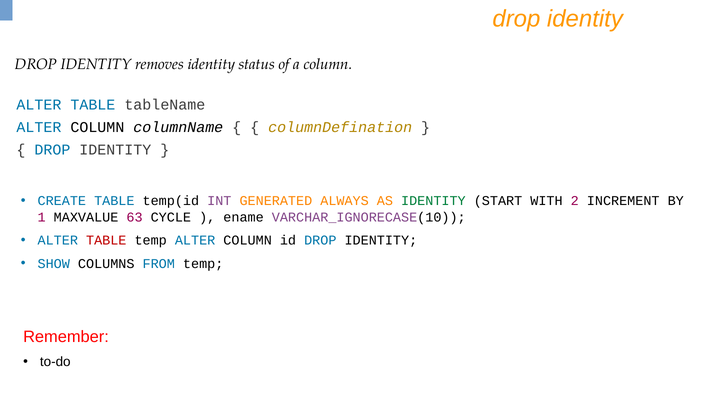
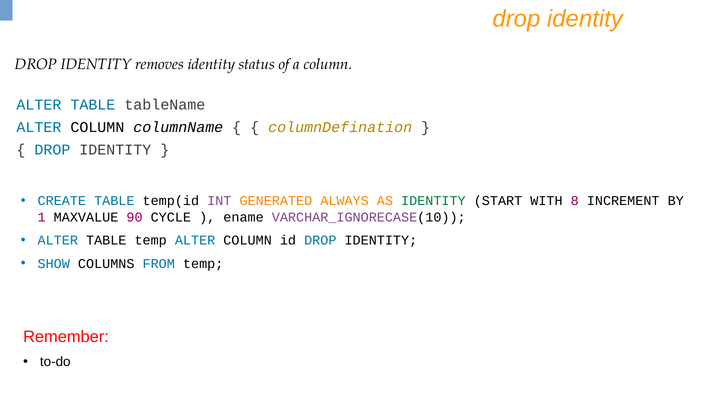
2: 2 -> 8 (575, 201)
63: 63 -> 90 (135, 217)
TABLE colour: red -> black (106, 240)
